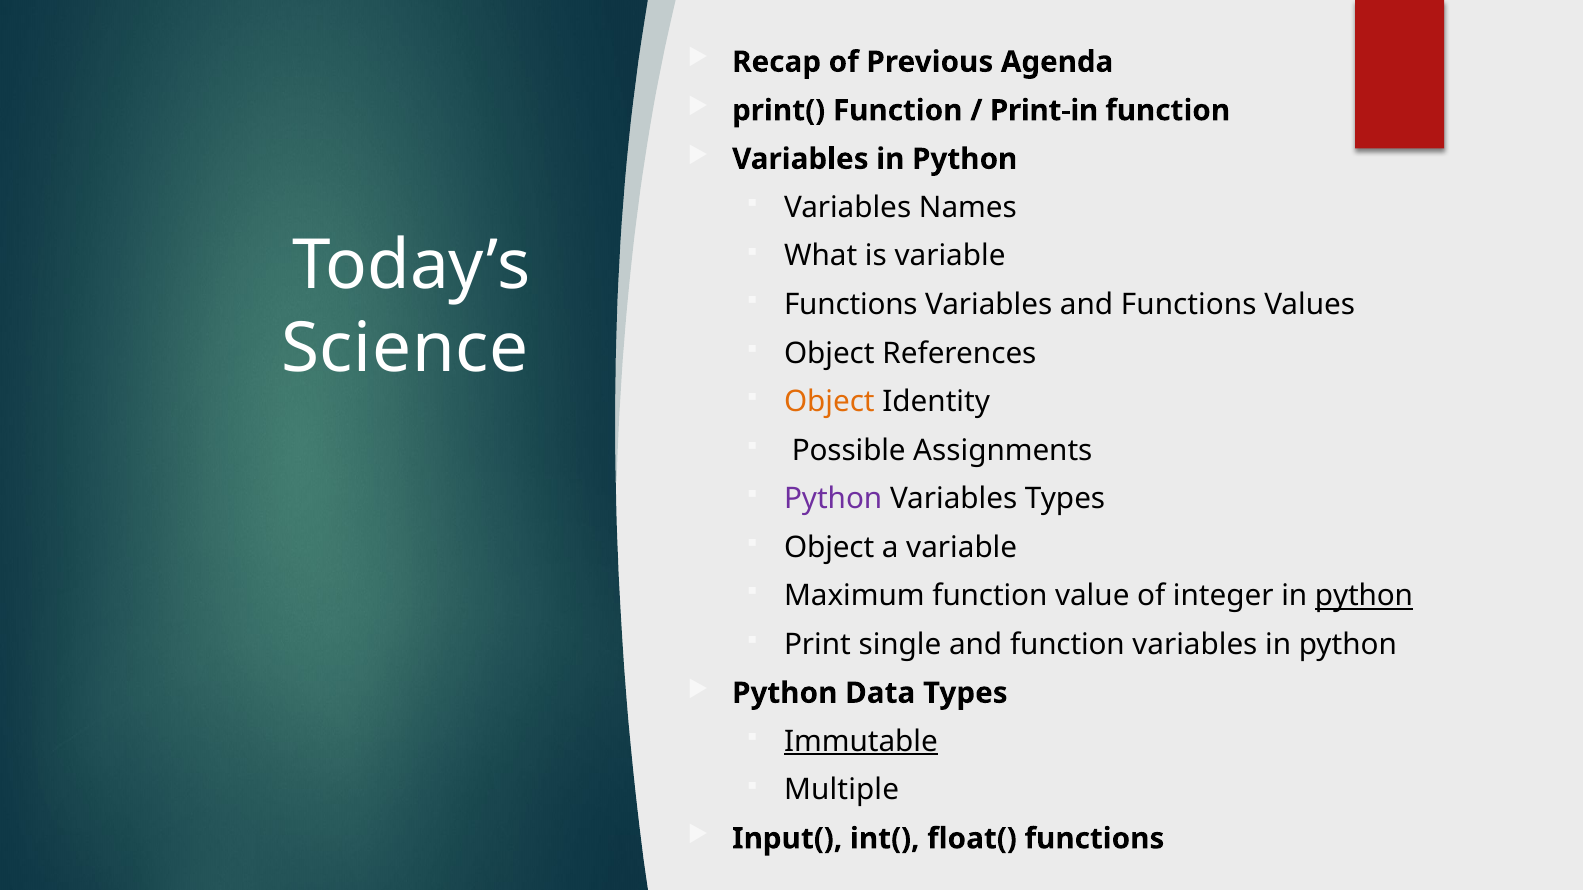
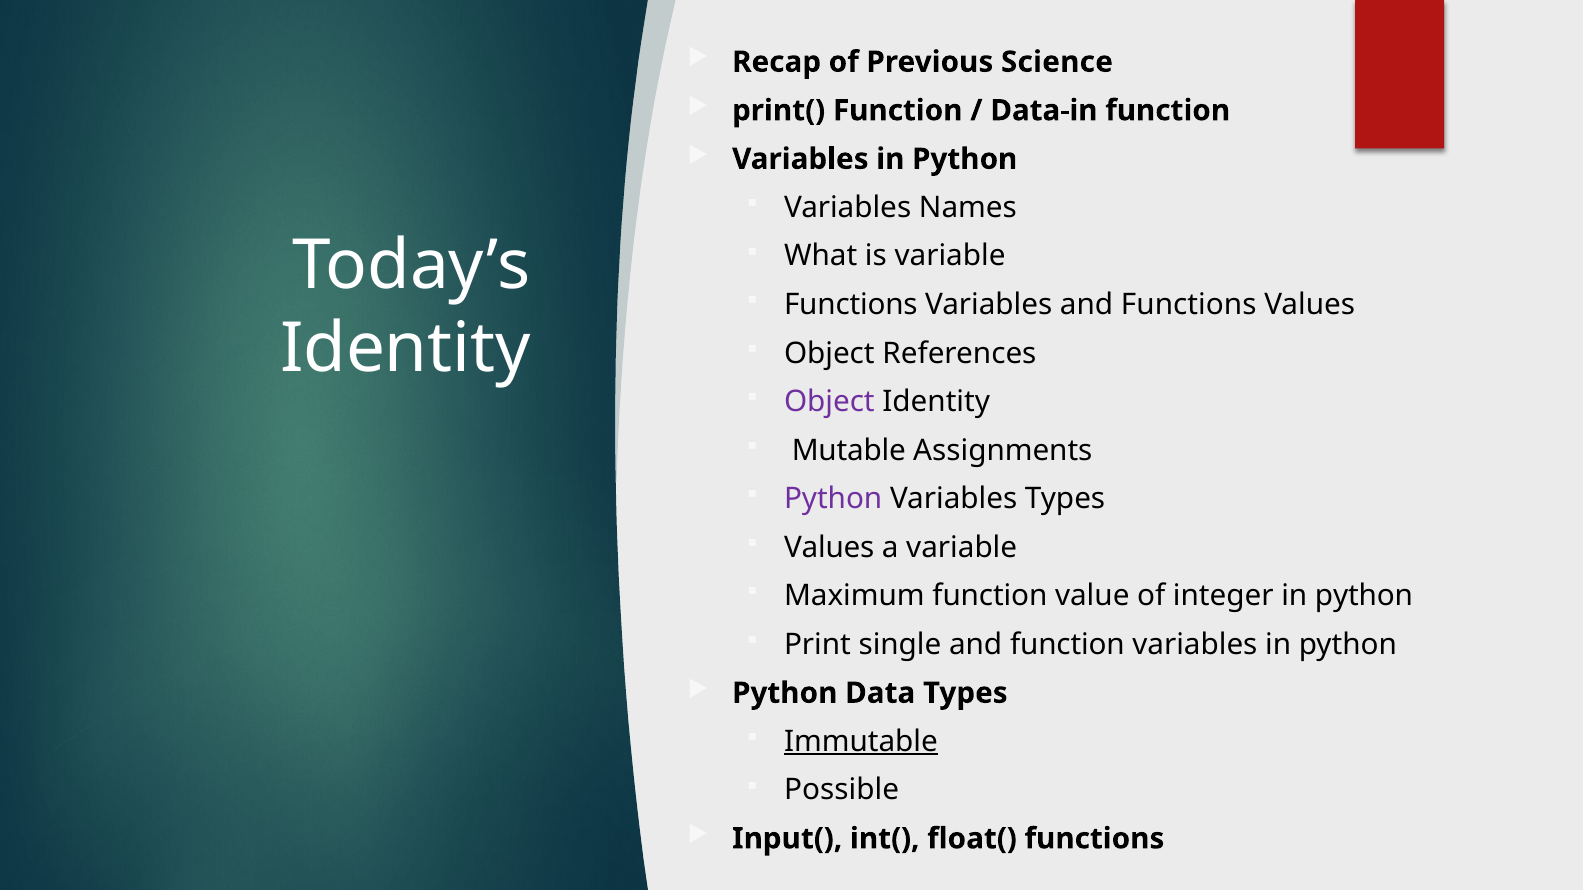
Agenda: Agenda -> Science (1057, 62)
Print-in: Print-in -> Data-in (1044, 111)
Science: Science -> Identity (405, 349)
Object colour: orange -> purple (829, 402)
Possible: Possible -> Mutable (849, 451)
Object: Object -> Values (829, 548)
python underline: present -> none (1364, 596)
Multiple: Multiple -> Possible (842, 790)
